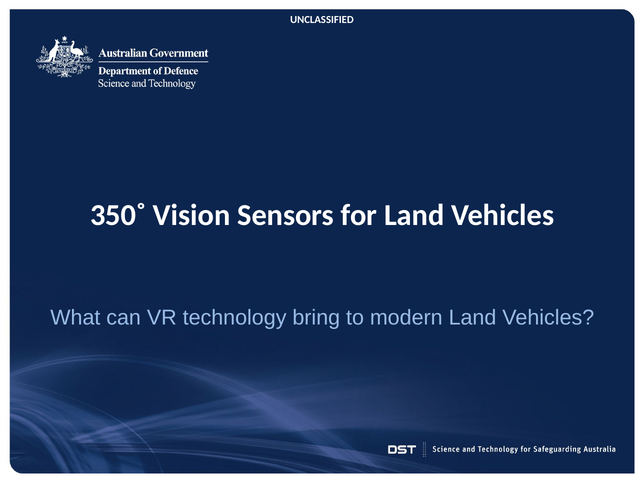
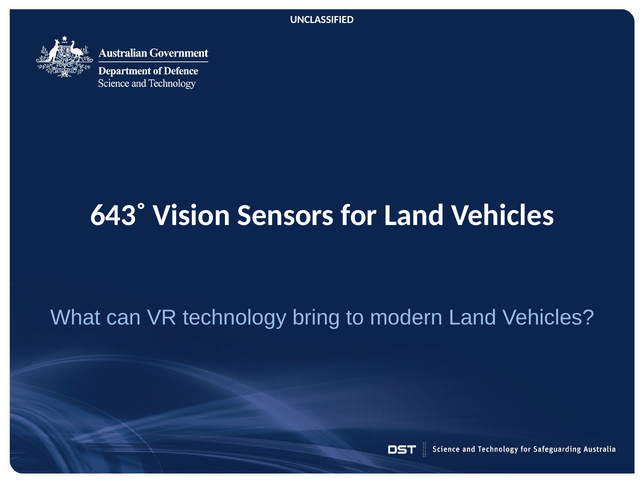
350˚: 350˚ -> 643˚ (118, 215)
